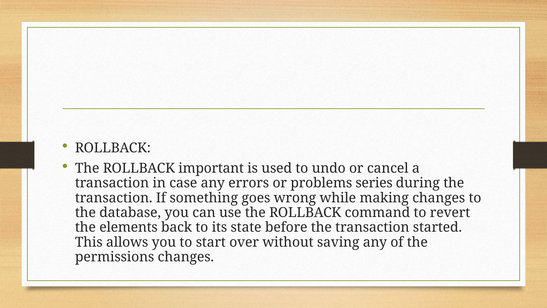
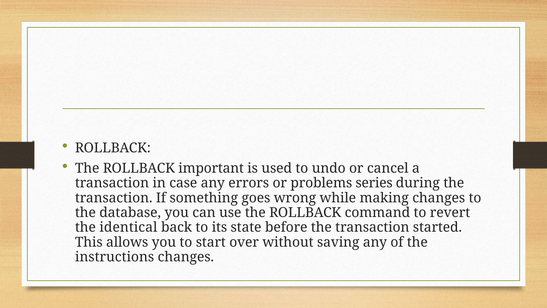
elements: elements -> identical (128, 227)
permissions: permissions -> instructions (115, 257)
